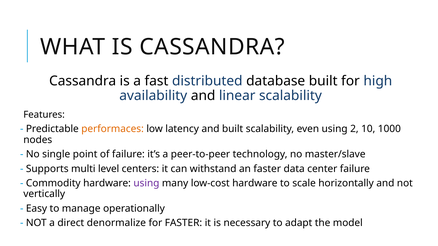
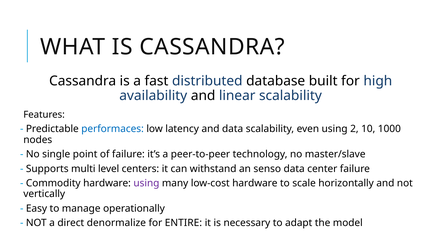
performaces colour: orange -> blue (113, 129)
and built: built -> data (233, 129)
an faster: faster -> senso (267, 169)
for FASTER: FASTER -> ENTIRE (183, 223)
